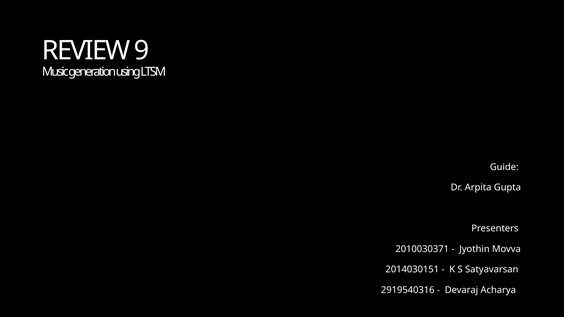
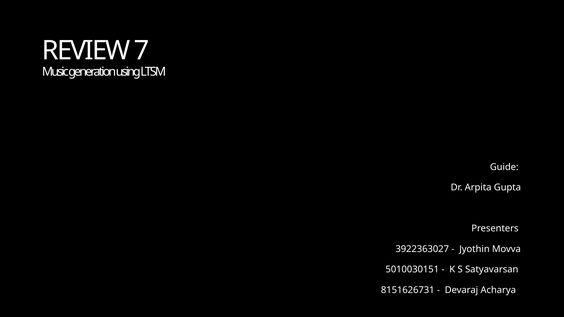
9: 9 -> 7 (142, 51)
2010030371: 2010030371 -> 3922363027 (422, 249)
2014030151: 2014030151 -> 5010030151 (412, 270)
2919540316: 2919540316 -> 8151626731 (408, 290)
